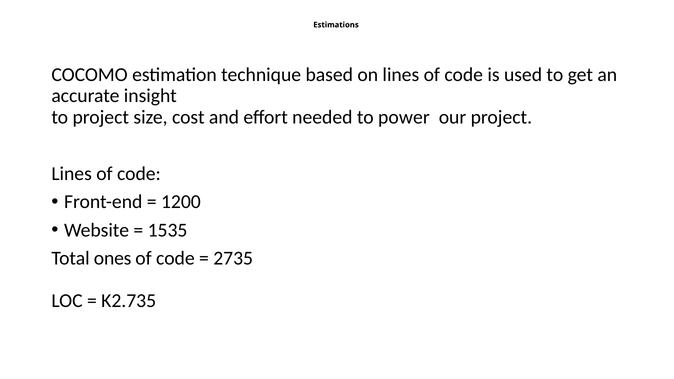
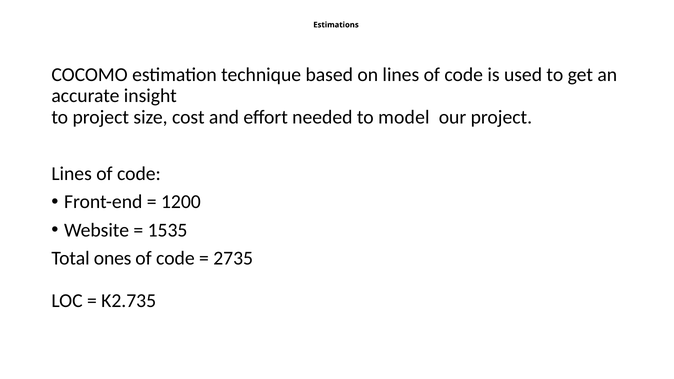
power: power -> model (404, 117)
